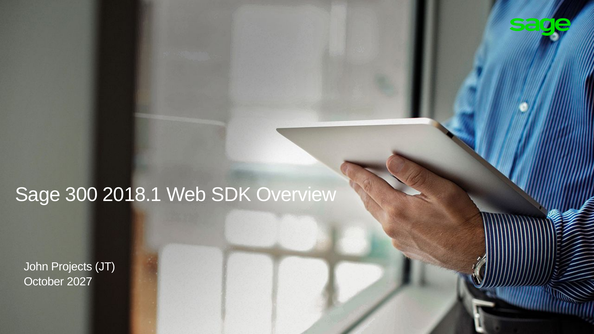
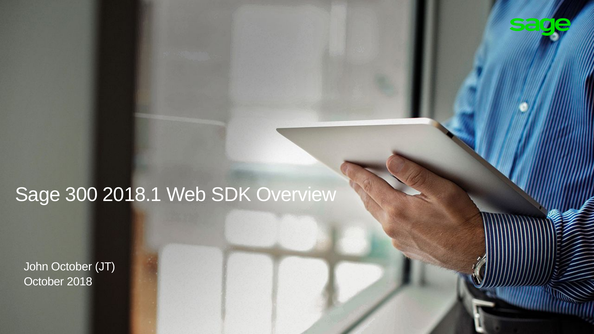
John Projects: Projects -> October (72, 267)
2027: 2027 -> 2018 (80, 282)
